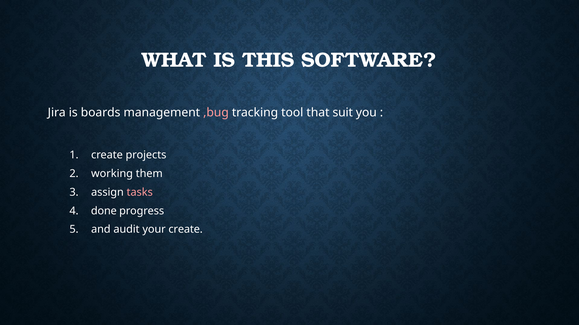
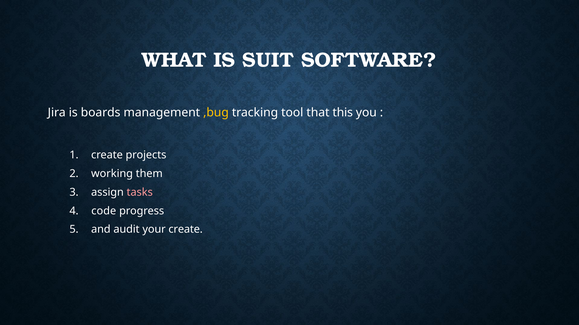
THIS: THIS -> SUIT (268, 60)
,bug colour: pink -> yellow (216, 113)
suit: suit -> this (343, 113)
done: done -> code (104, 211)
